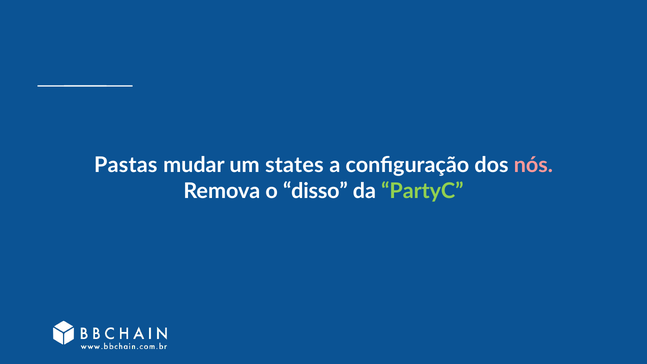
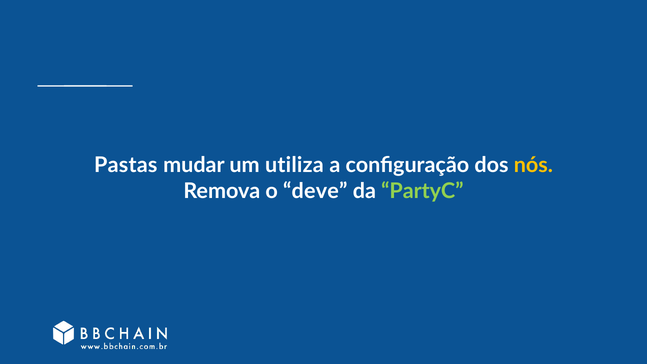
states: states -> utiliza (294, 165)
nós colour: pink -> yellow (533, 165)
disso: disso -> deve (315, 191)
